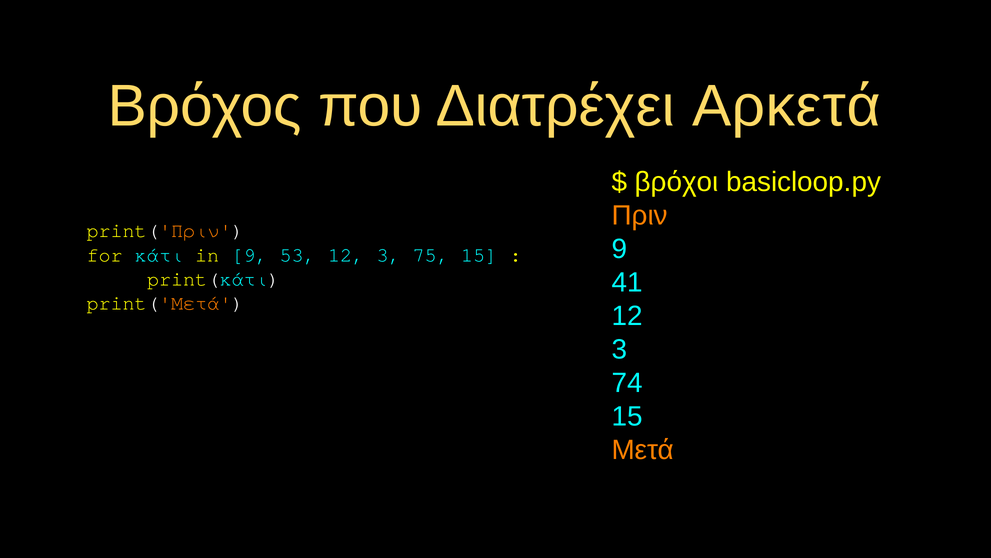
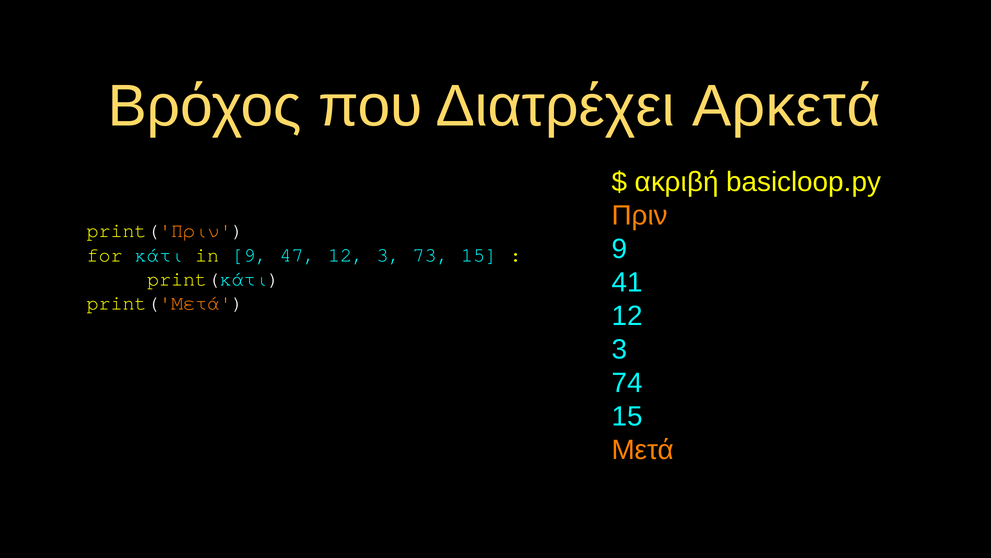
βρόχοι: βρόχοι -> ακριβή (677, 182)
53: 53 -> 47 (298, 255)
75: 75 -> 73 (431, 255)
